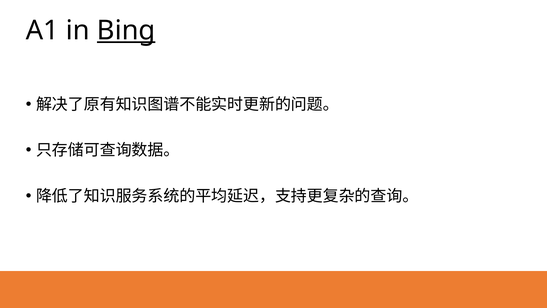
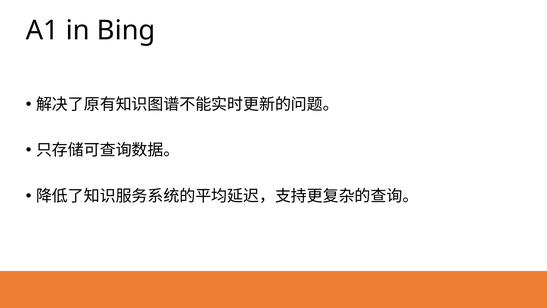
Bing underline: present -> none (126, 30)
